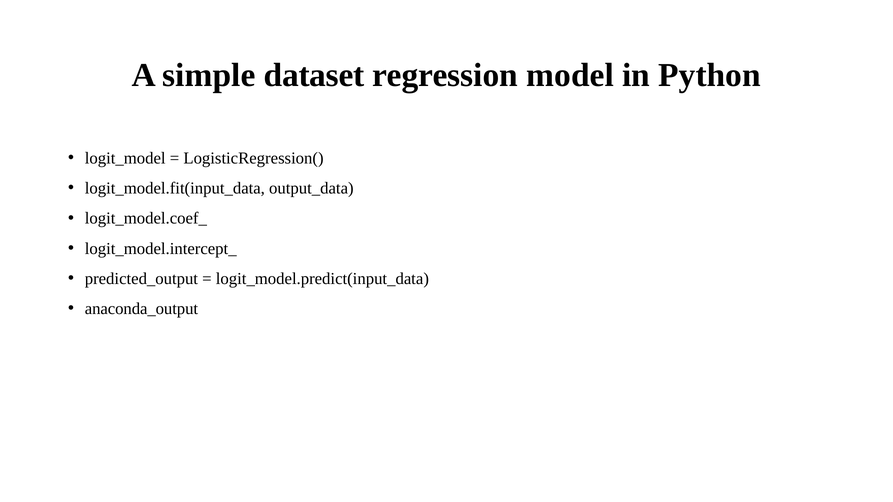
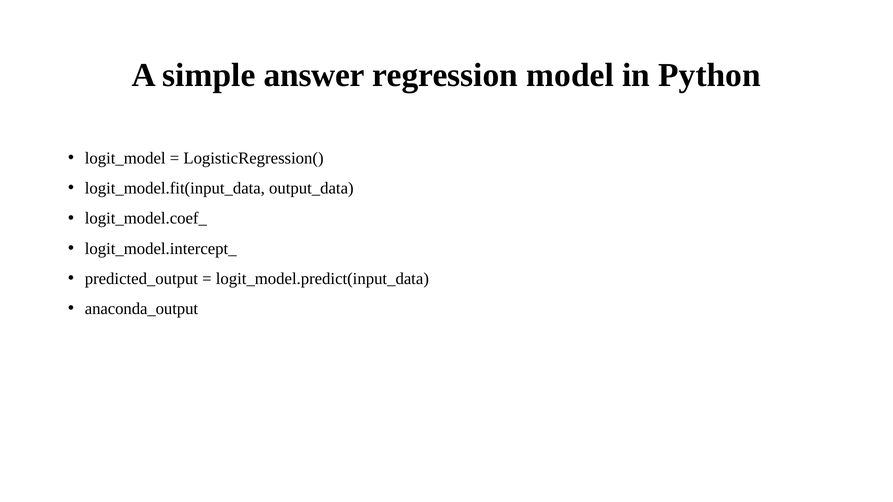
dataset: dataset -> answer (314, 75)
